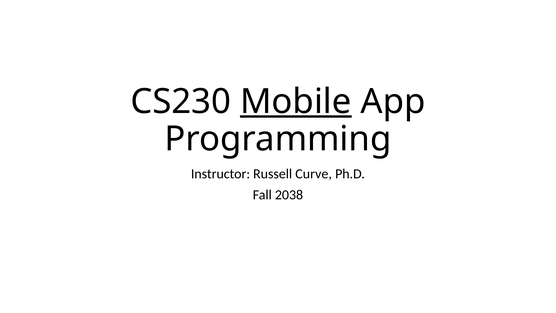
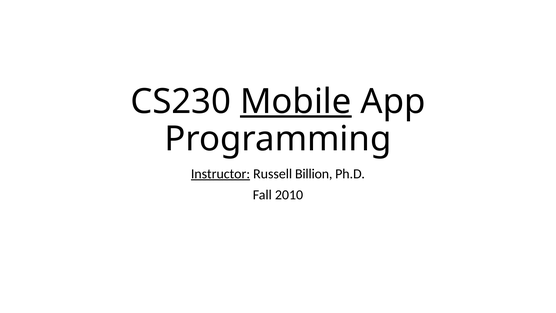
Instructor underline: none -> present (220, 174)
Curve: Curve -> Billion (314, 174)
2038: 2038 -> 2010 (289, 195)
